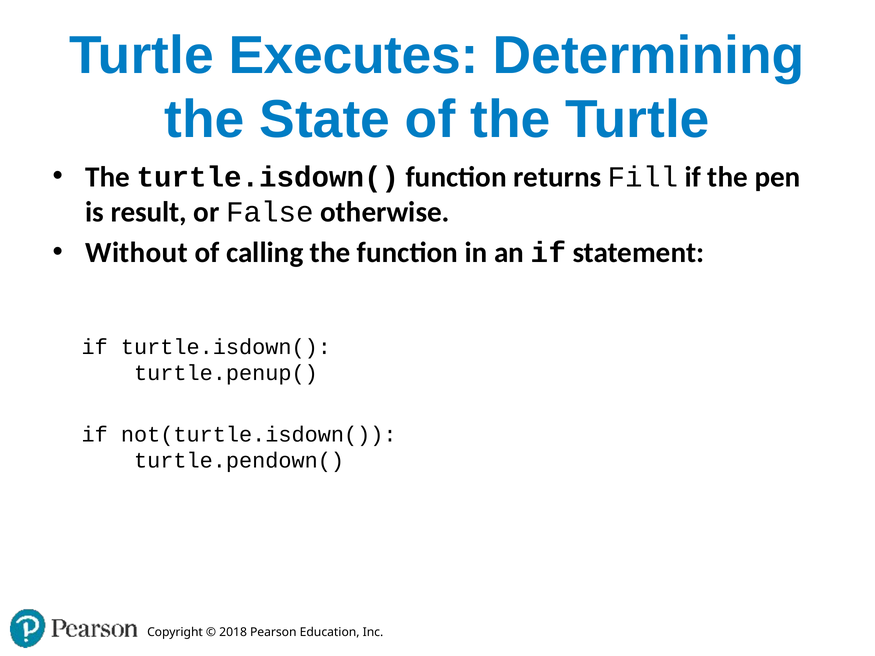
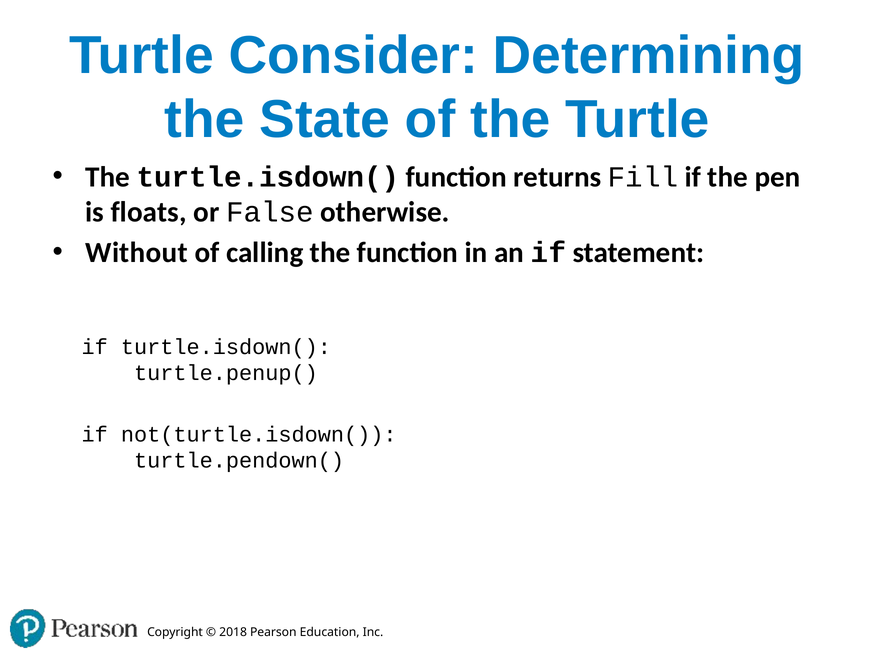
Executes: Executes -> Consider (353, 56)
result: result -> floats (149, 212)
